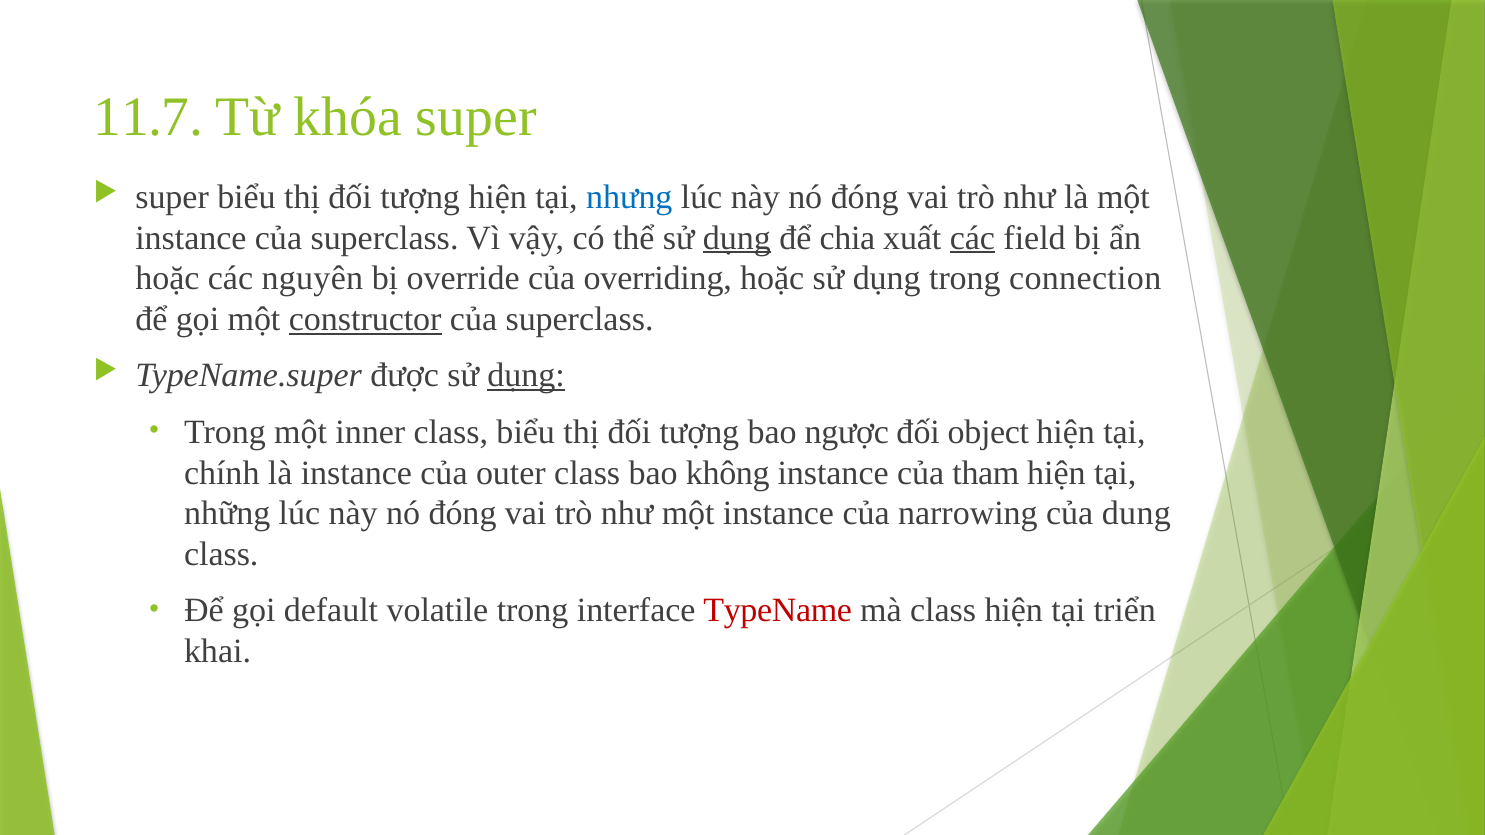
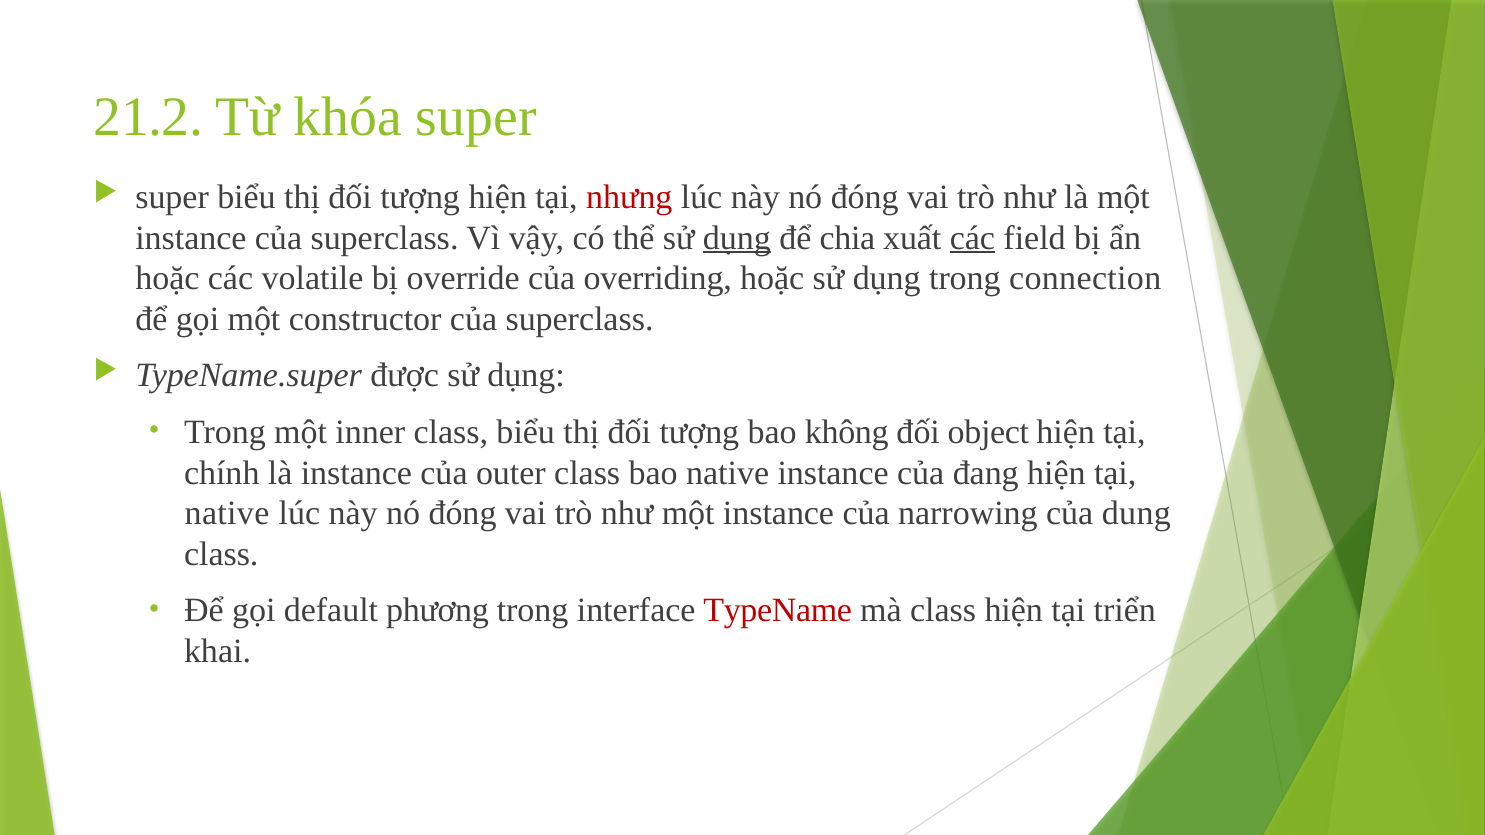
11.7: 11.7 -> 21.2 (148, 117)
nhưng colour: blue -> red (629, 197)
nguyên: nguyên -> volatile (313, 279)
constructor underline: present -> none (365, 320)
dụng underline: present -> none (526, 376)
ngược: ngược -> không (847, 432)
bao không: không -> native (728, 473)
tham: tham -> đang (986, 473)
những: những -> native (227, 514)
volatile: volatile -> phương (438, 611)
